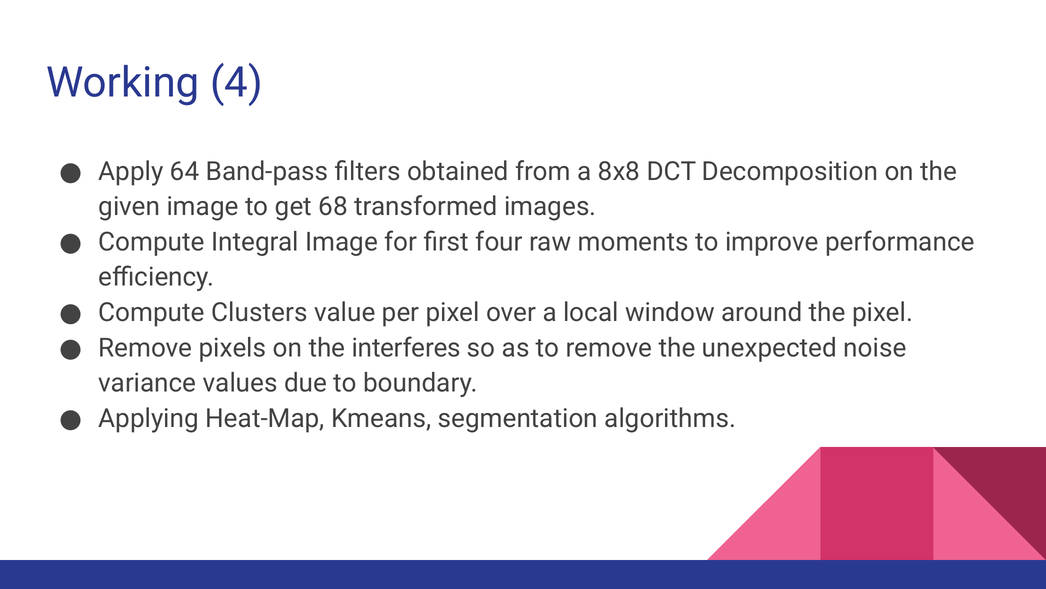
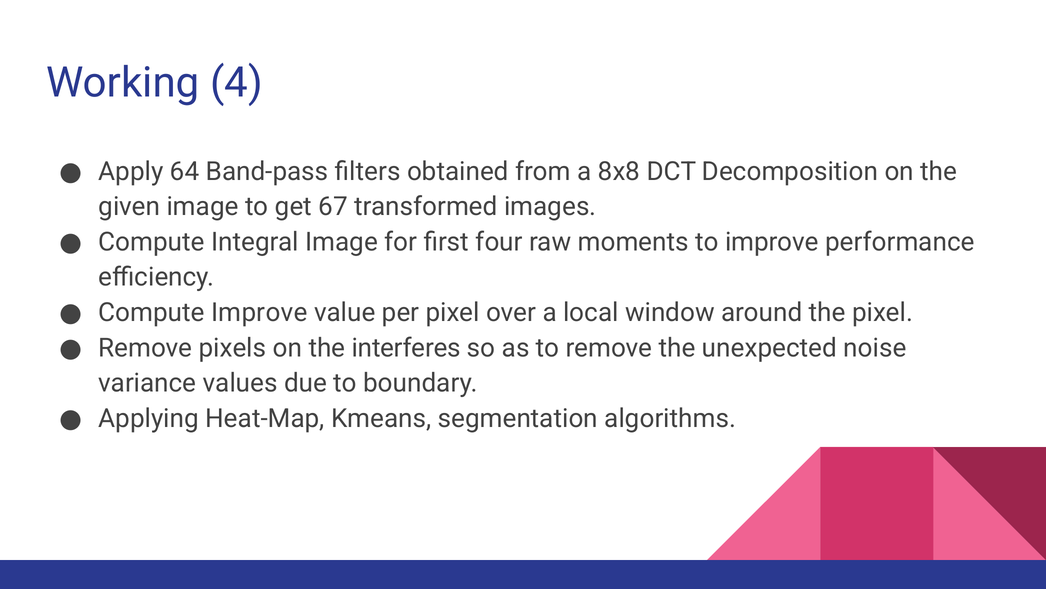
68: 68 -> 67 (333, 207)
Compute Clusters: Clusters -> Improve (259, 312)
